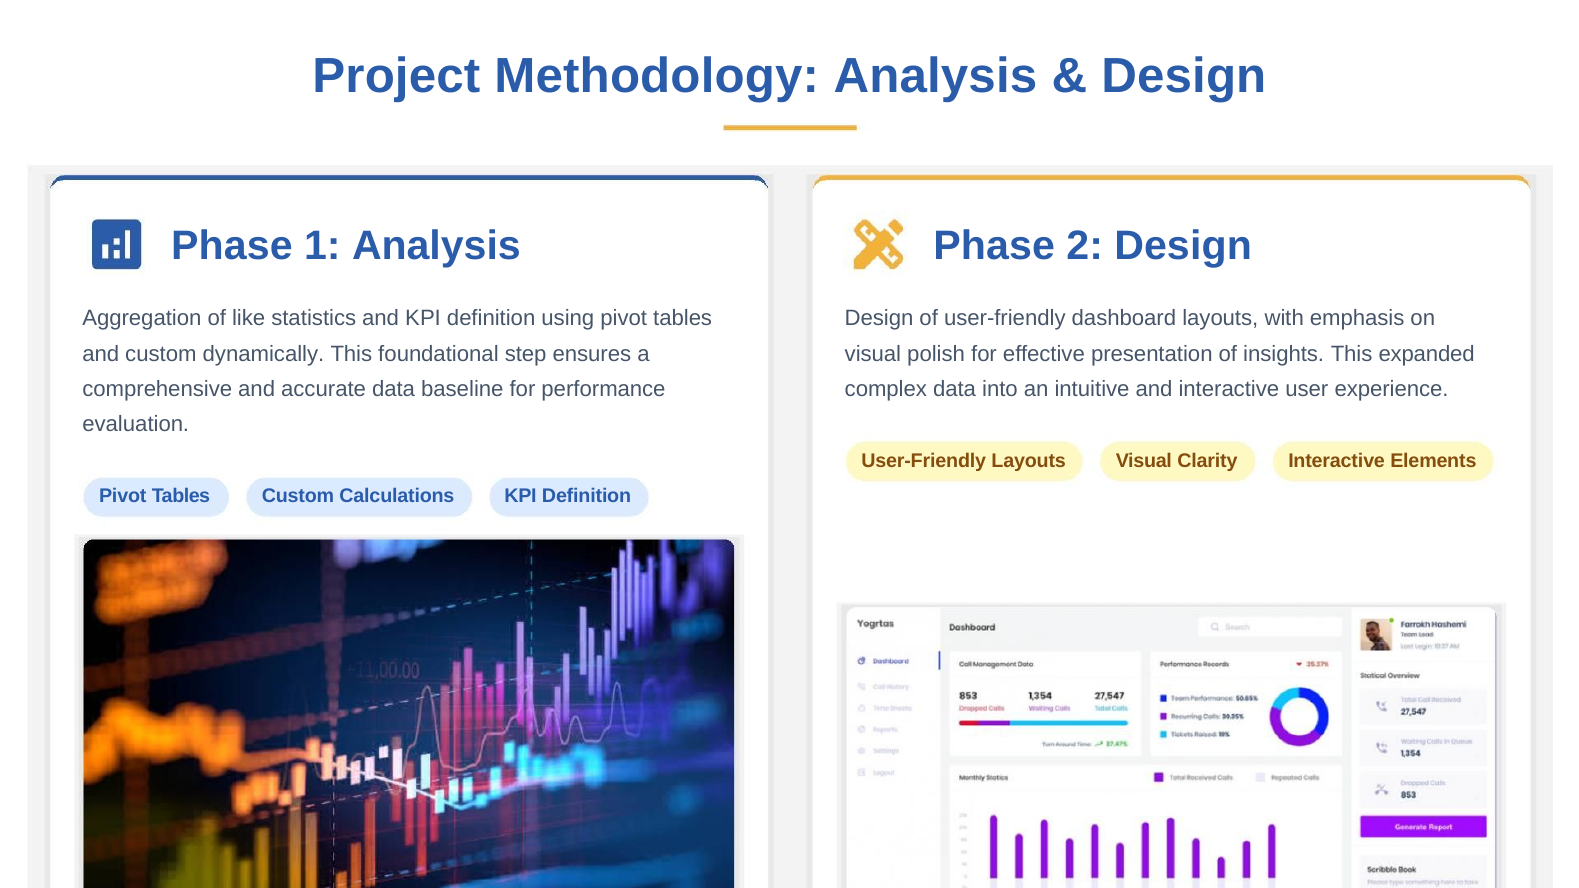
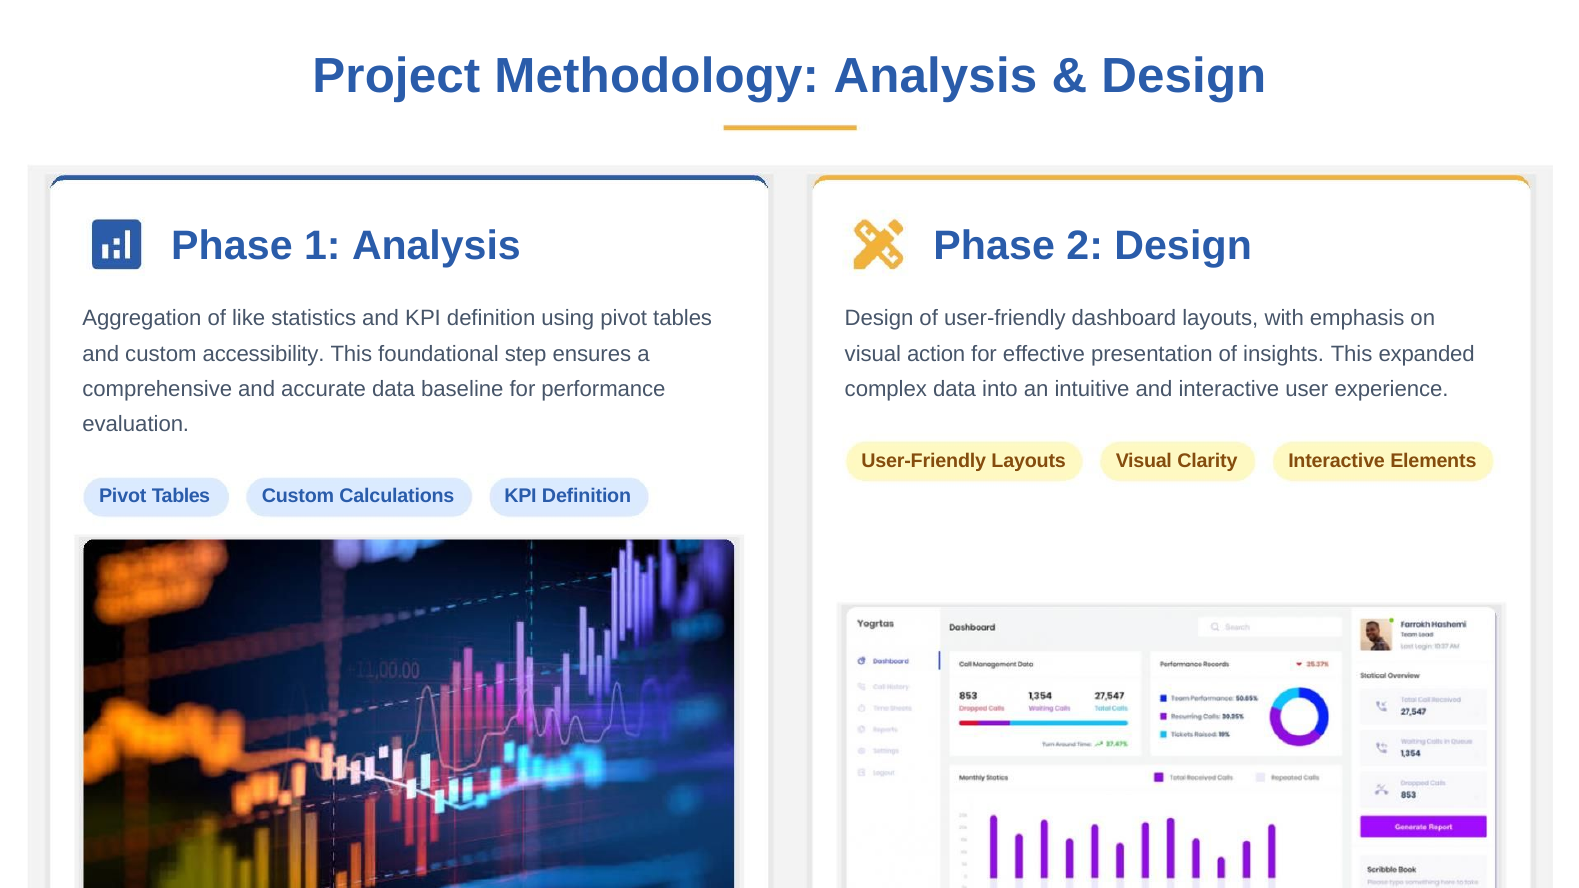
dynamically: dynamically -> accessibility (264, 354)
polish: polish -> action (936, 354)
